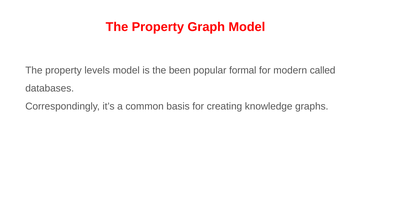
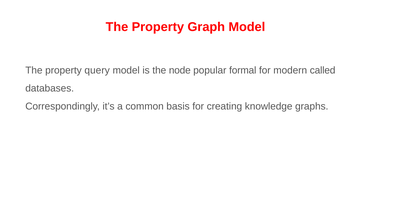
levels: levels -> query (97, 70)
been: been -> node (180, 70)
